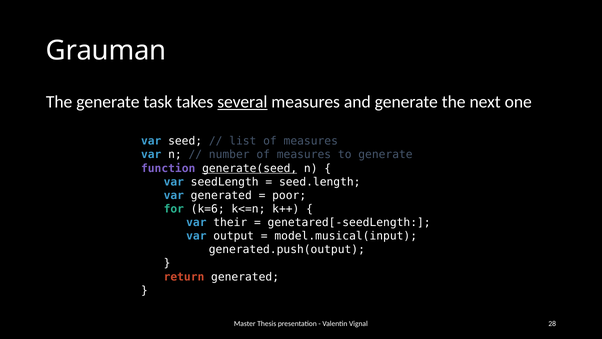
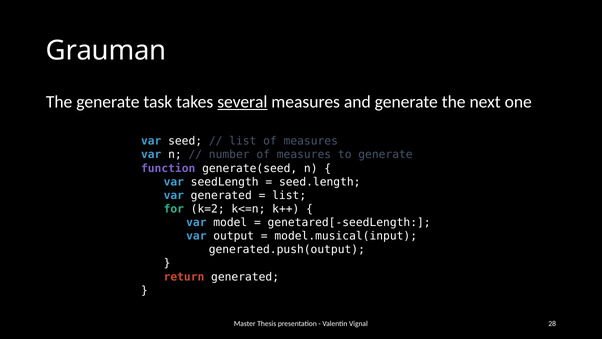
generate(seed underline: present -> none (250, 168)
poor: poor -> list (289, 195)
k=6: k=6 -> k=2 (208, 209)
their: their -> model (230, 222)
